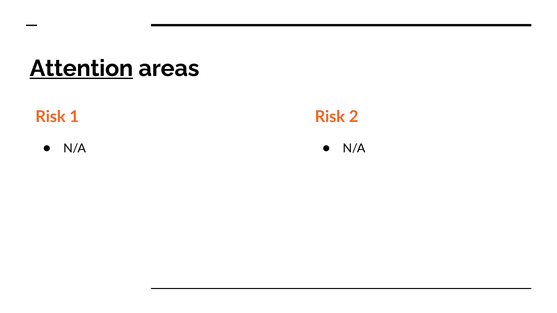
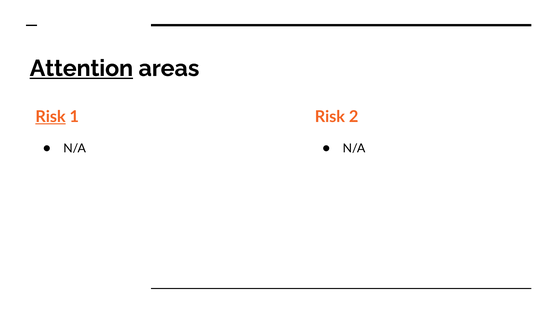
Risk underline: none -> present (51, 117)
